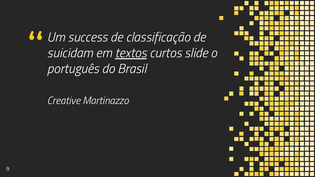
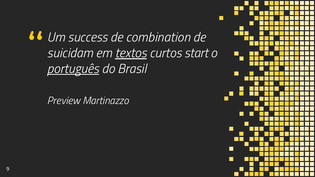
classificação: classificação -> combination (158, 37)
slide: slide -> start (196, 53)
português underline: none -> present (73, 69)
Creative: Creative -> Preview (64, 101)
